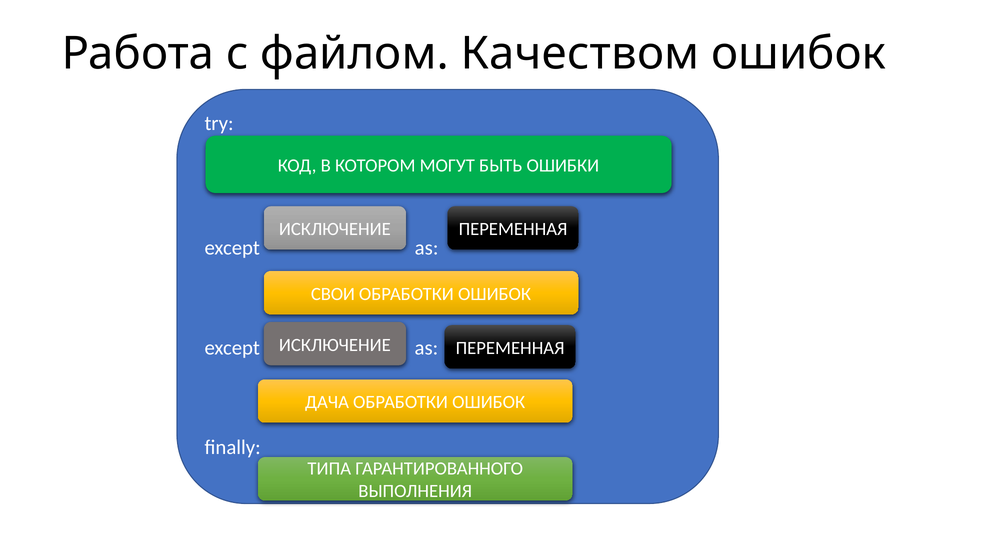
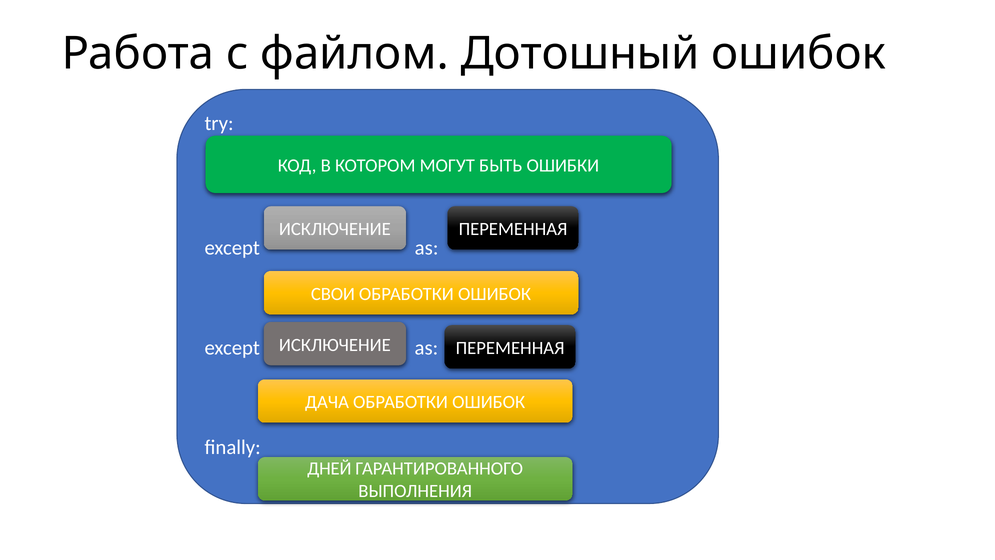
Качеством: Качеством -> Дотошный (580, 53)
ТИПА: ТИПА -> ДНЕЙ (329, 469)
